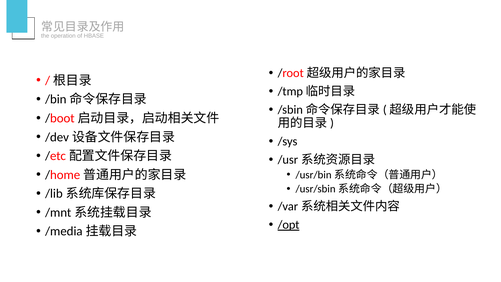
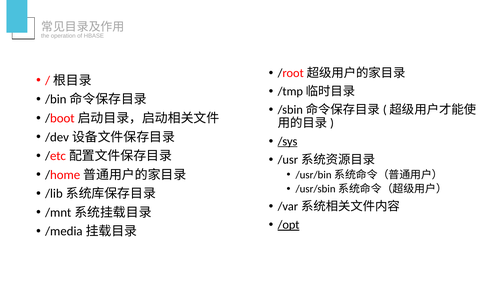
/sys underline: none -> present (288, 141)
